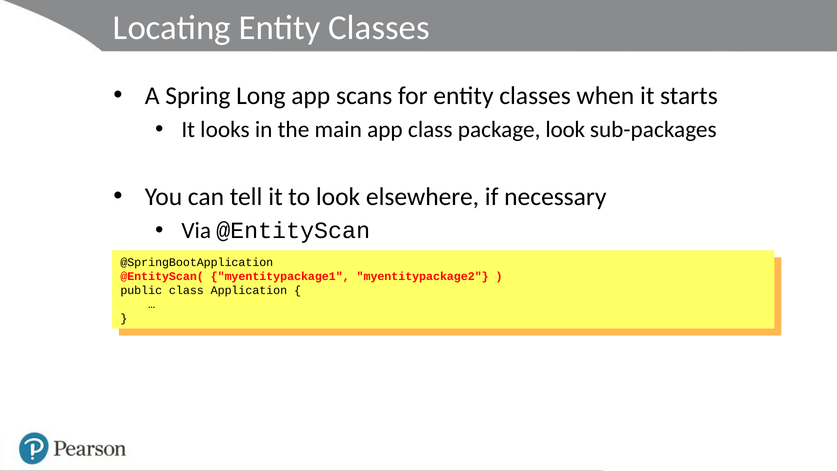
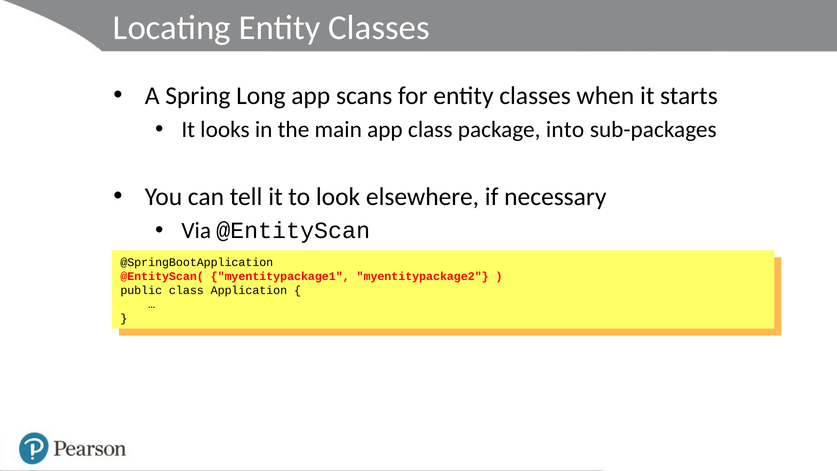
package look: look -> into (565, 130)
